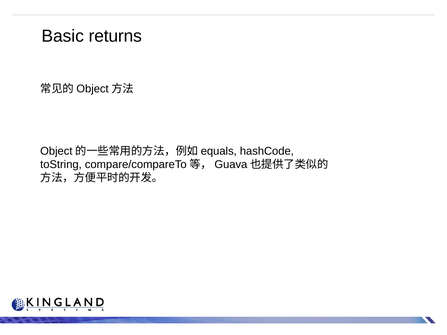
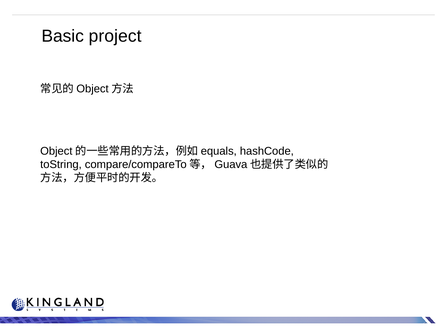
returns: returns -> project (115, 36)
